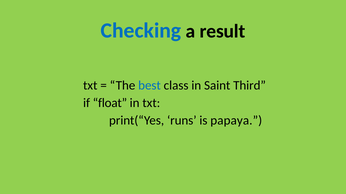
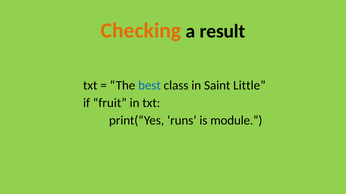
Checking colour: blue -> orange (141, 31)
Third: Third -> Little (249, 86)
float: float -> fruit (110, 103)
papaya: papaya -> module (236, 121)
